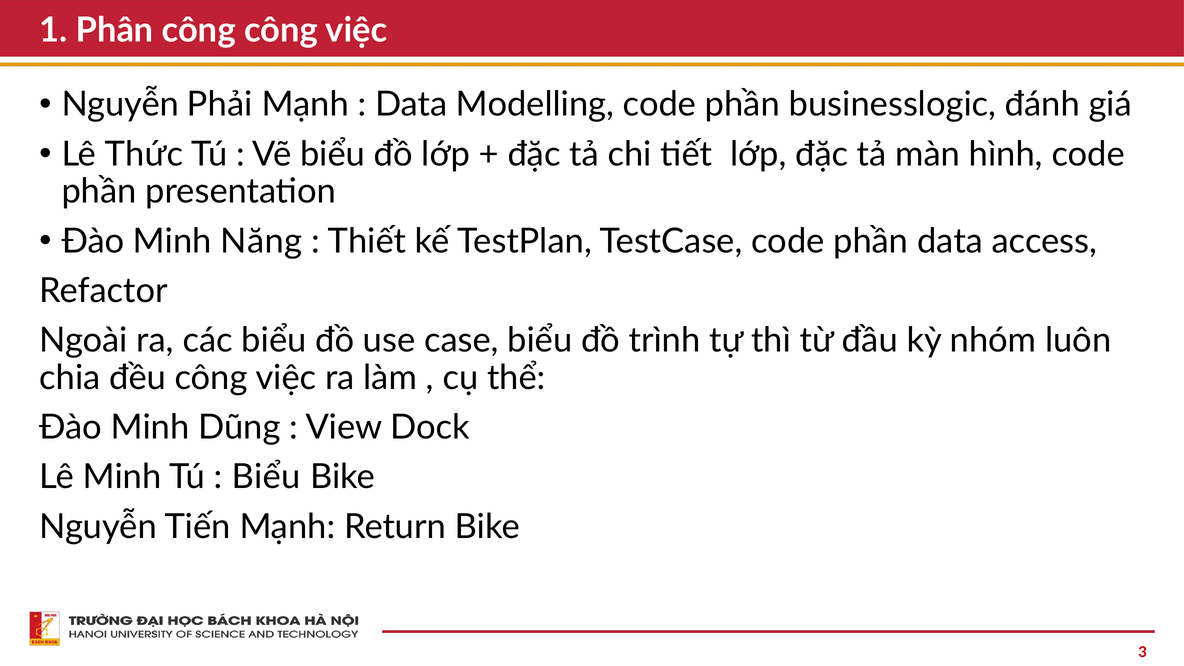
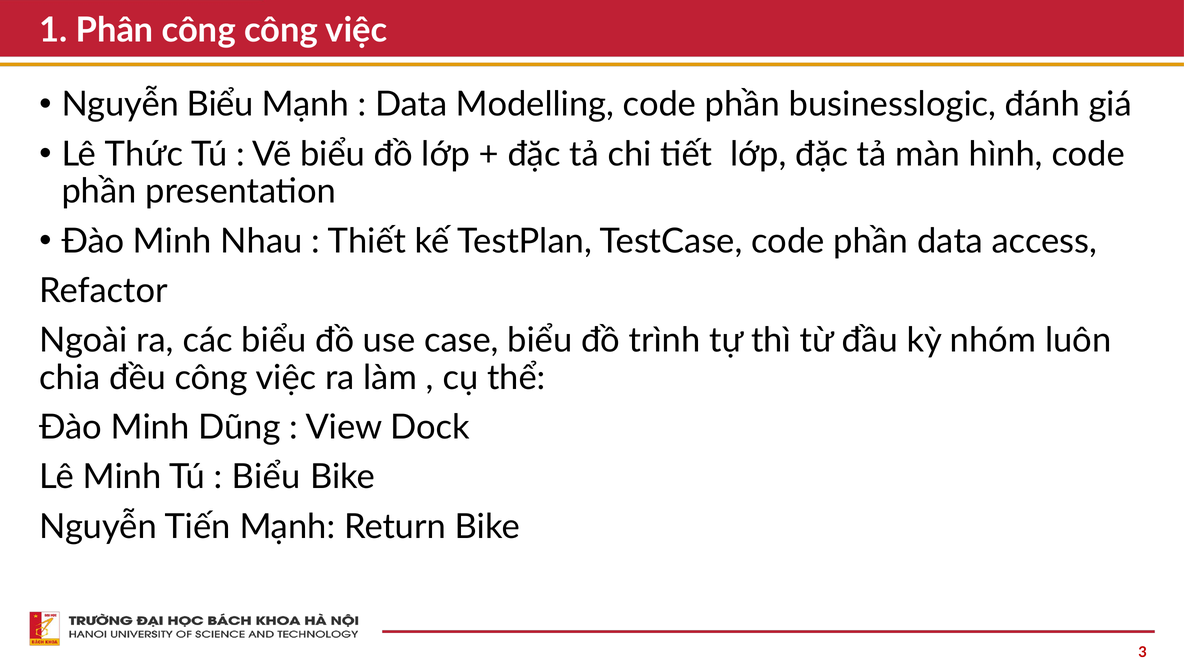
Nguyễn Phải: Phải -> Biểu (220, 105)
Năng: Năng -> Nhau (261, 241)
